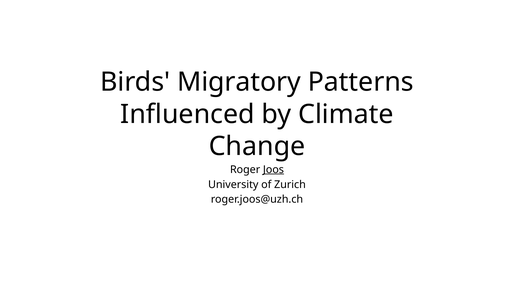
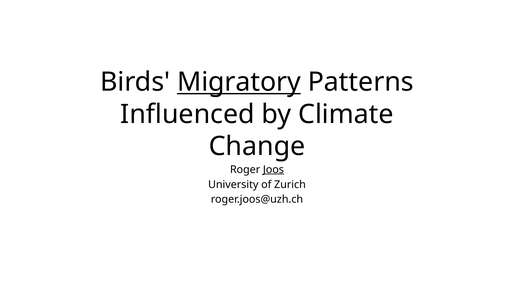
Migratory underline: none -> present (239, 82)
